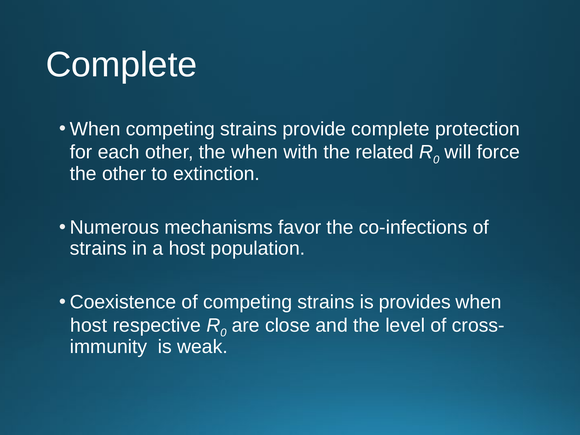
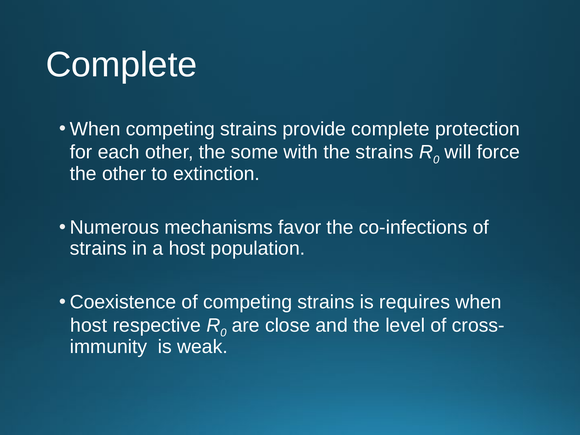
the when: when -> some (255, 152)
the related: related -> strains (385, 152)
provides: provides -> requires (415, 302)
